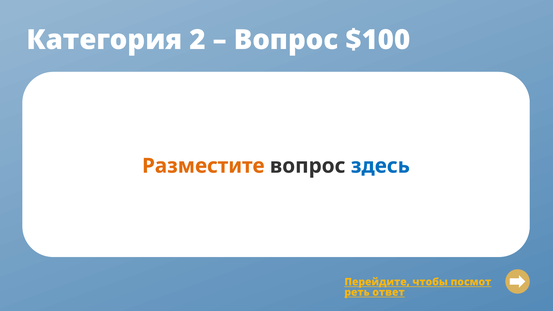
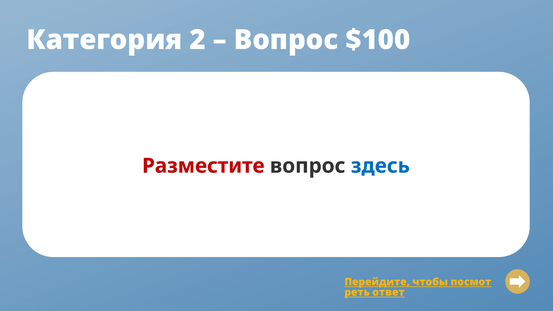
Разместите colour: orange -> red (203, 166)
